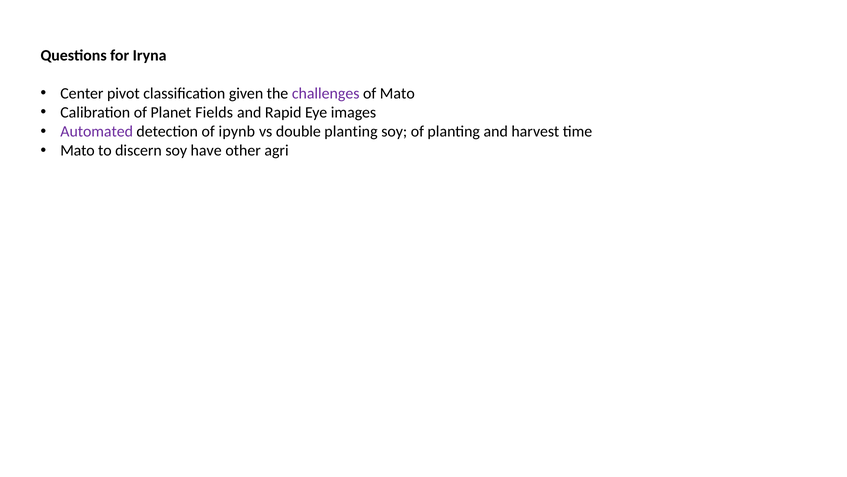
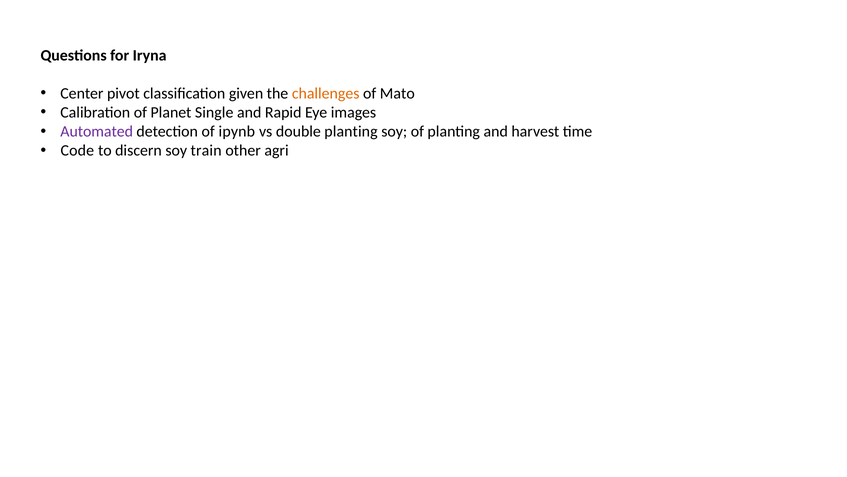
challenges colour: purple -> orange (326, 93)
Fields: Fields -> Single (214, 112)
Mato: Mato -> Code (77, 151)
have: have -> train (206, 151)
